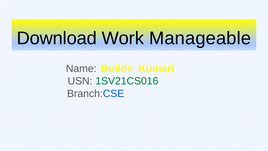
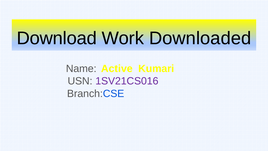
Manageable: Manageable -> Downloaded (200, 38)
Builds: Builds -> Active (117, 68)
1SV21CS016 colour: green -> purple (127, 81)
